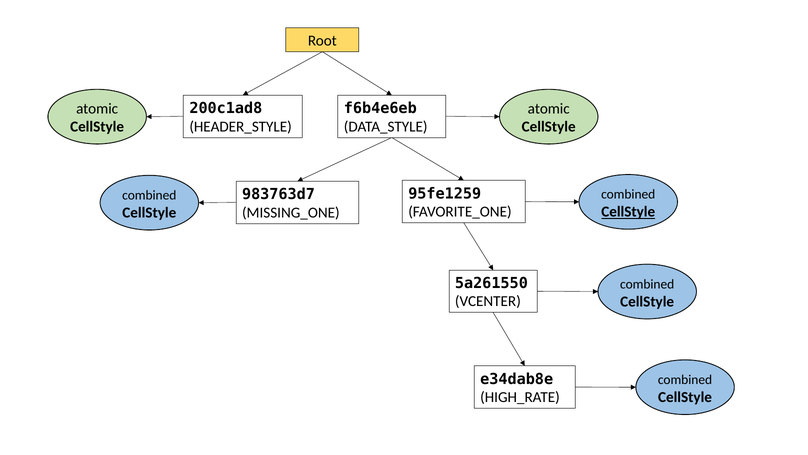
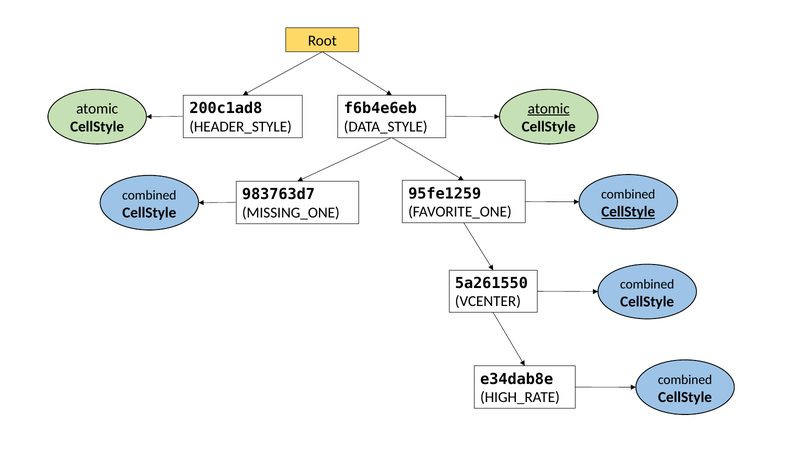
atomic underline: none -> present (549, 108)
